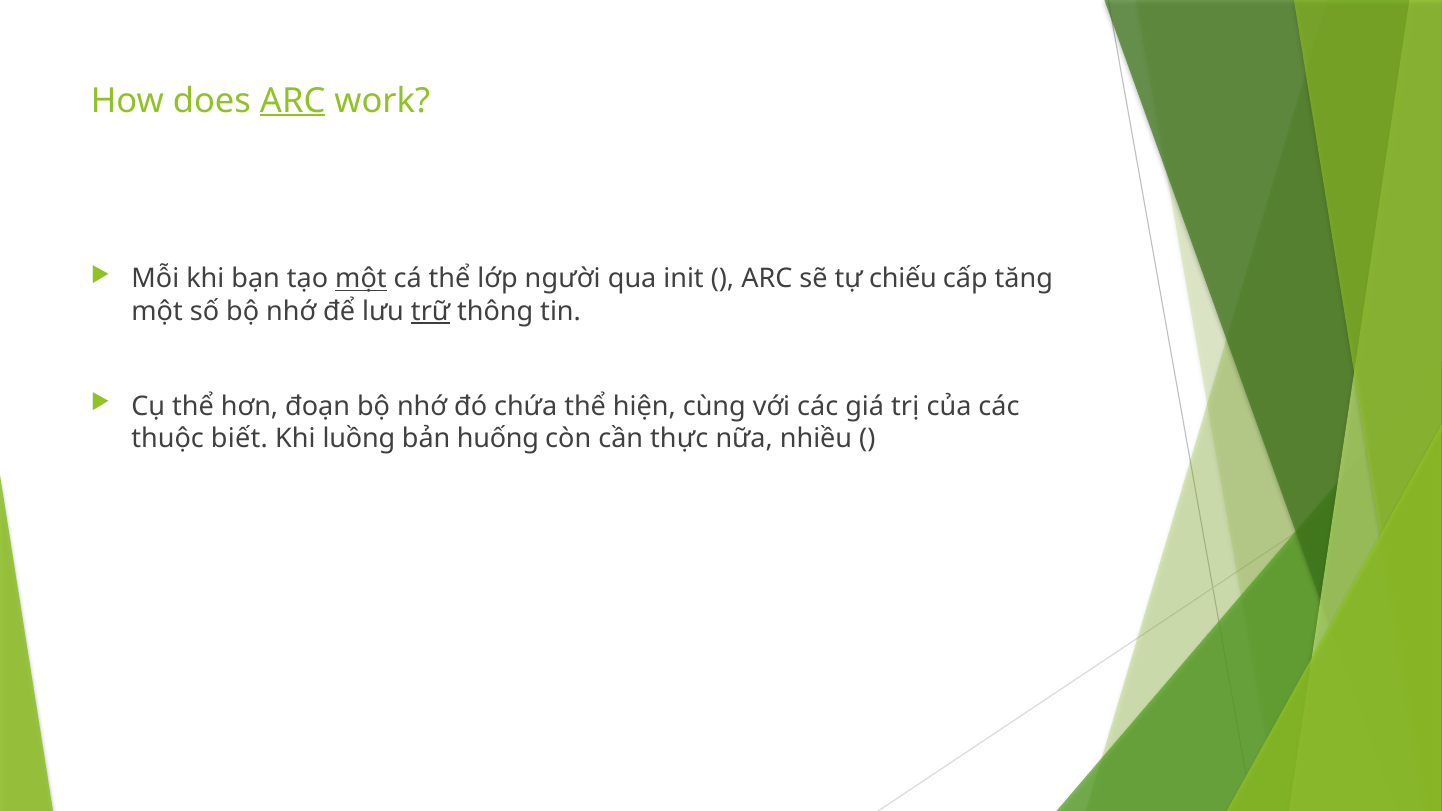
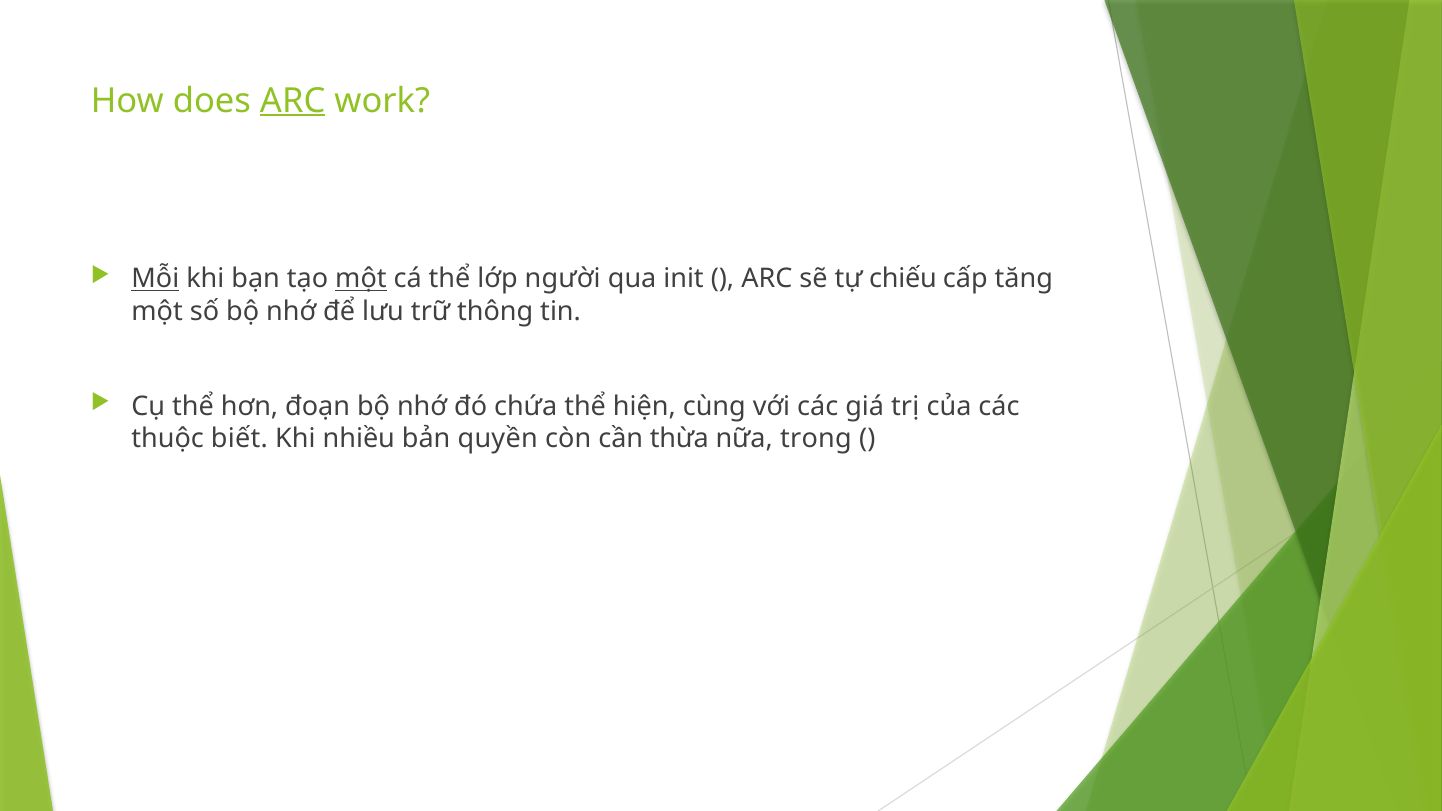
Mỗi underline: none -> present (155, 279)
trữ underline: present -> none (431, 312)
luồng: luồng -> nhiều (359, 439)
huống: huống -> quyền (498, 439)
thực: thực -> thừa (679, 439)
nhiều: nhiều -> trong (816, 439)
